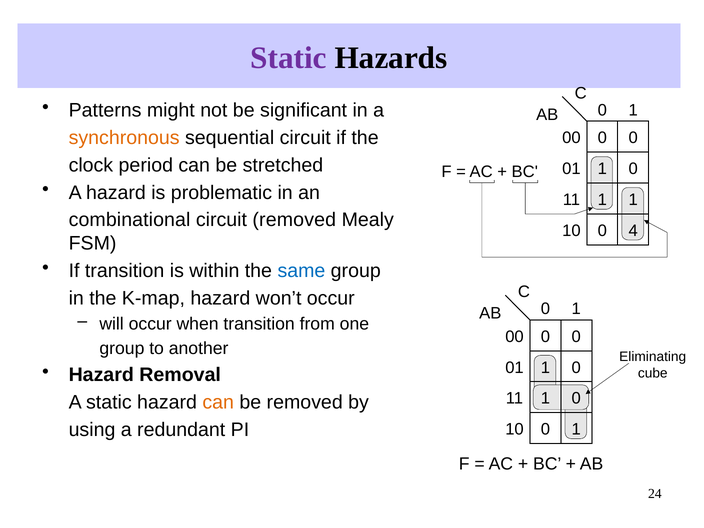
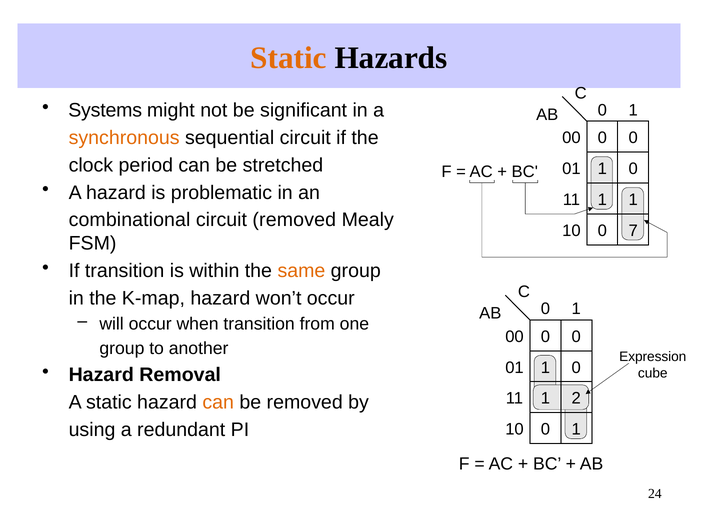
Static colour: purple -> orange (289, 58)
Patterns: Patterns -> Systems (105, 111)
4: 4 -> 7 (633, 231)
same colour: blue -> orange (301, 271)
Eliminating: Eliminating -> Expression (653, 357)
0: 0 -> 2 (576, 398)
